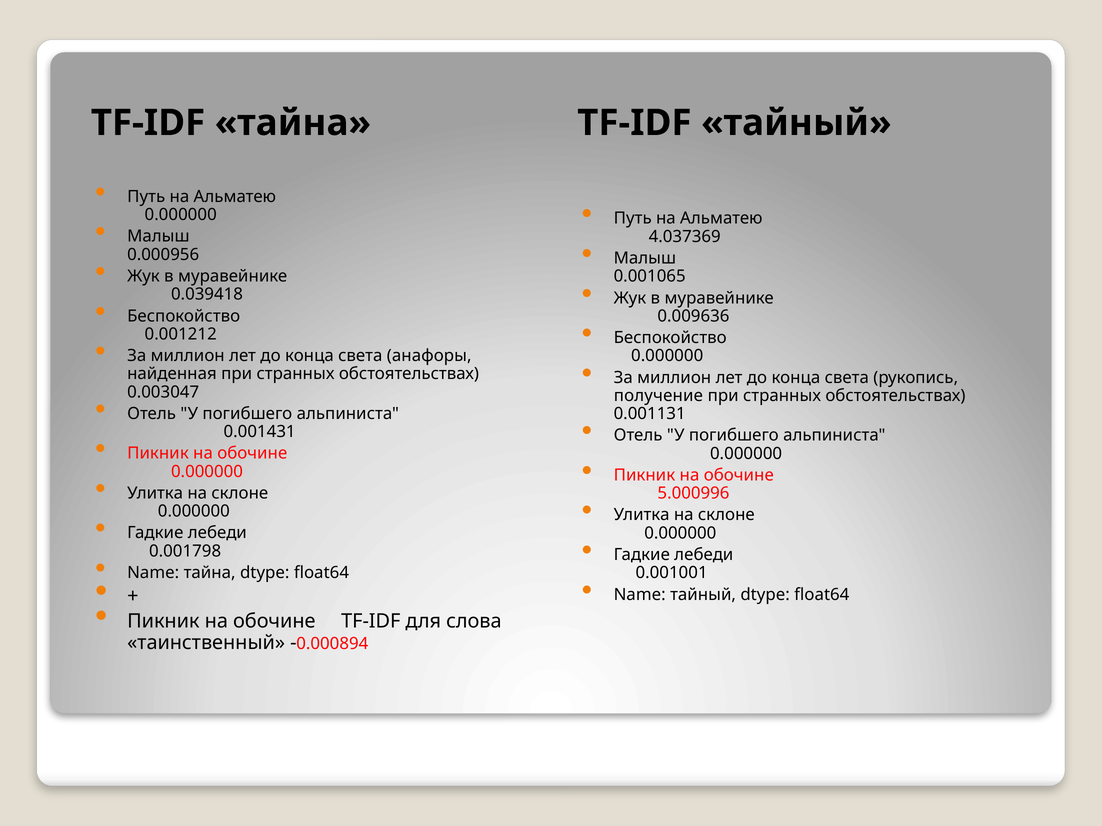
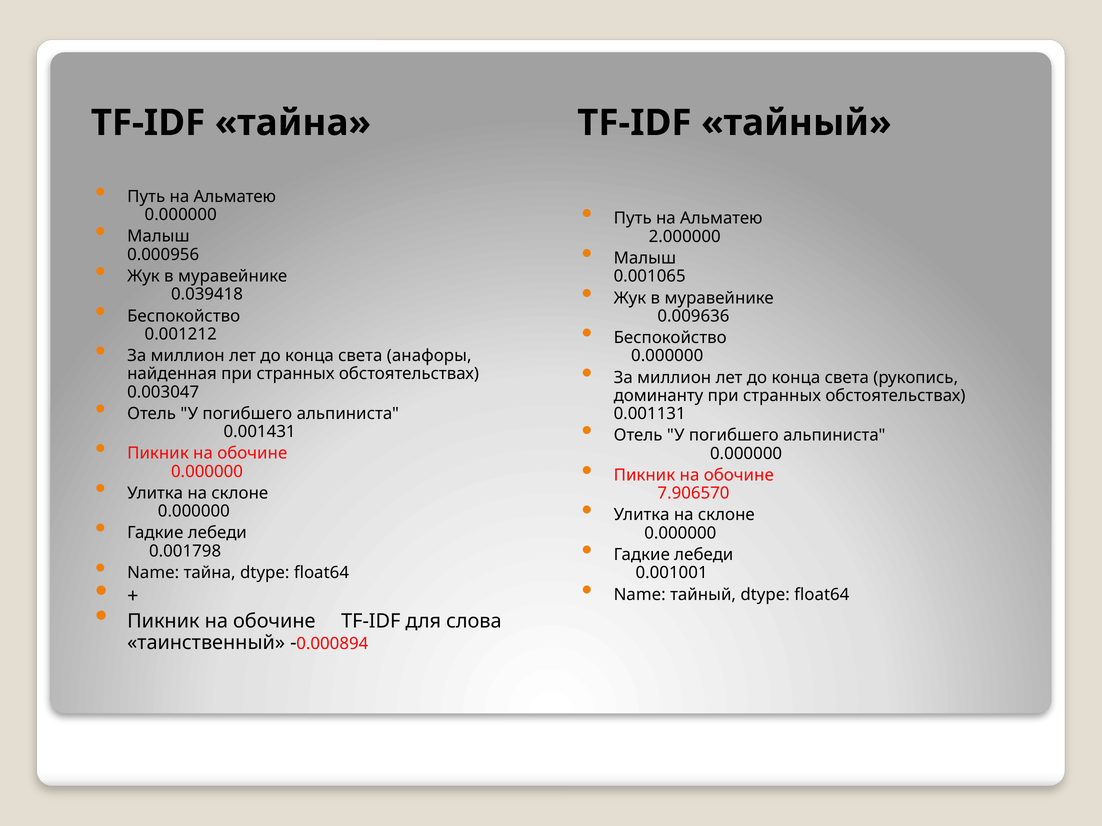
4.037369: 4.037369 -> 2.000000 (685, 237)
получение: получение -> доминанту (659, 396)
5.000996: 5.000996 -> 7.906570 (693, 494)
